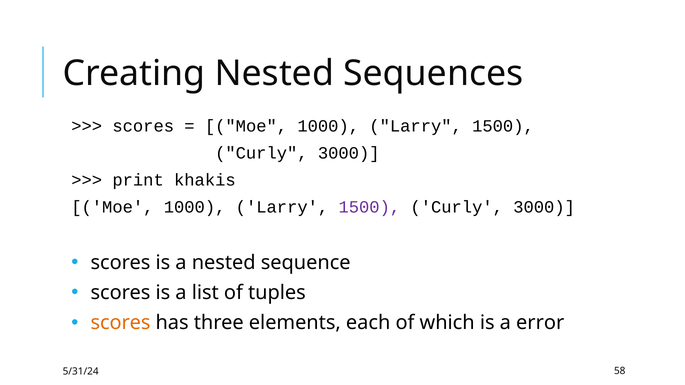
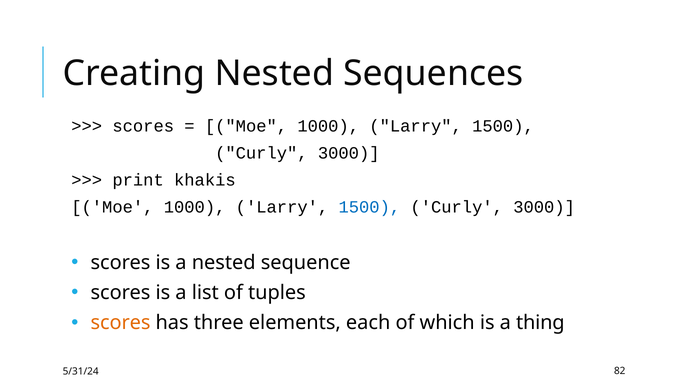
1500 colour: purple -> blue (369, 207)
error: error -> thing (540, 323)
58: 58 -> 82 (620, 371)
